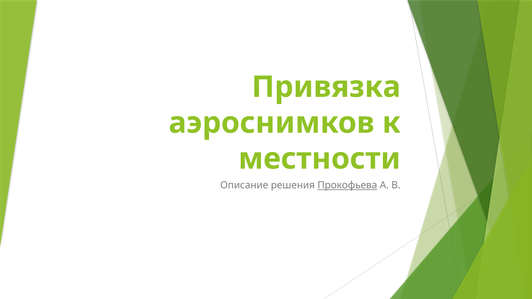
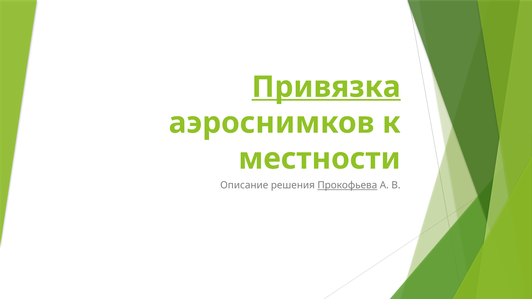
Привязка underline: none -> present (326, 87)
